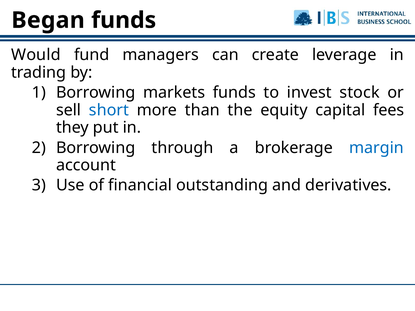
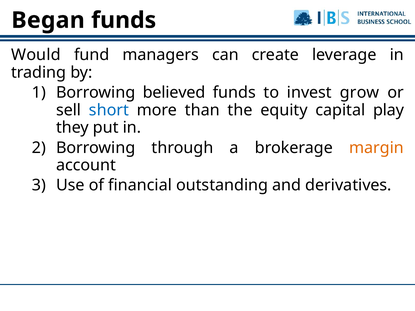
markets: markets -> believed (174, 93)
stock: stock -> grow (360, 93)
fees: fees -> play (389, 110)
margin colour: blue -> orange (377, 148)
